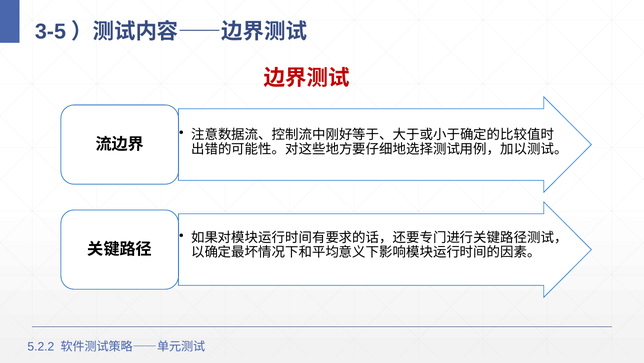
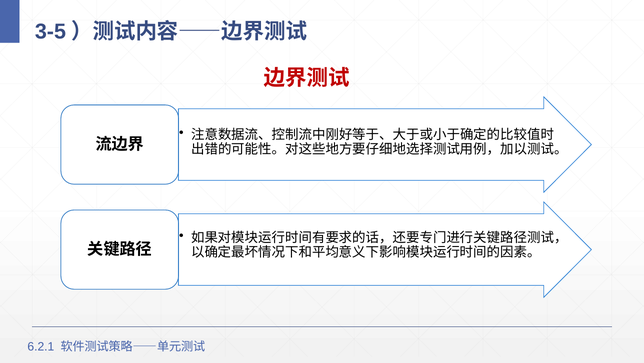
5.2.2: 5.2.2 -> 6.2.1 (41, 346)
